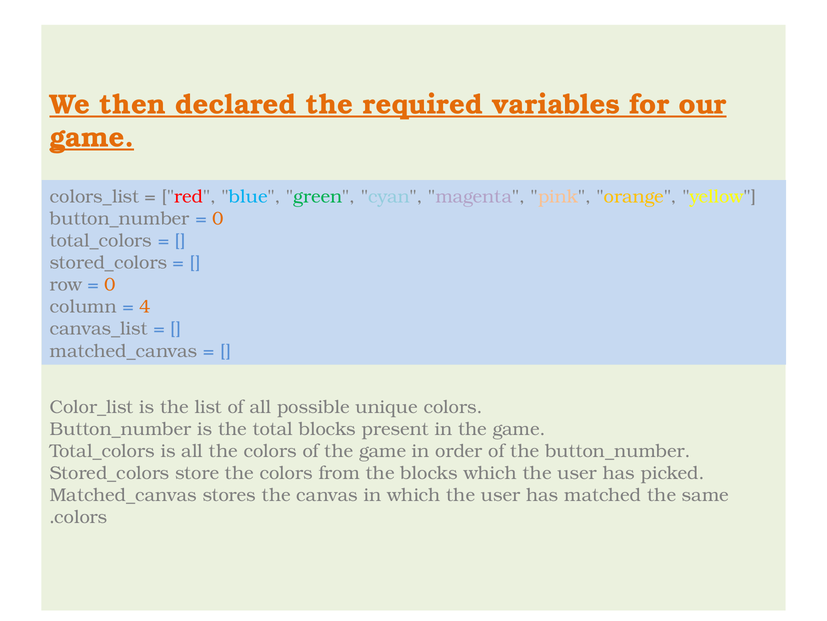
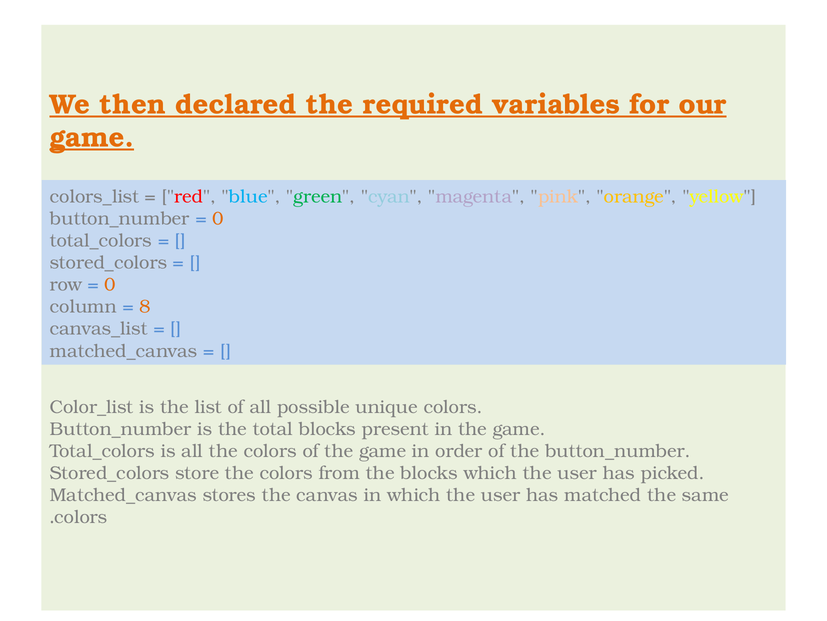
4: 4 -> 8 (145, 306)
